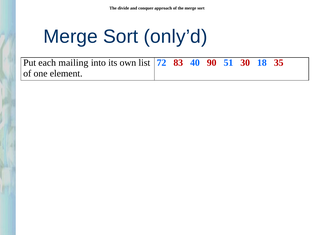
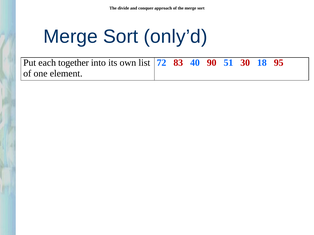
mailing: mailing -> together (73, 63)
35: 35 -> 95 (279, 63)
